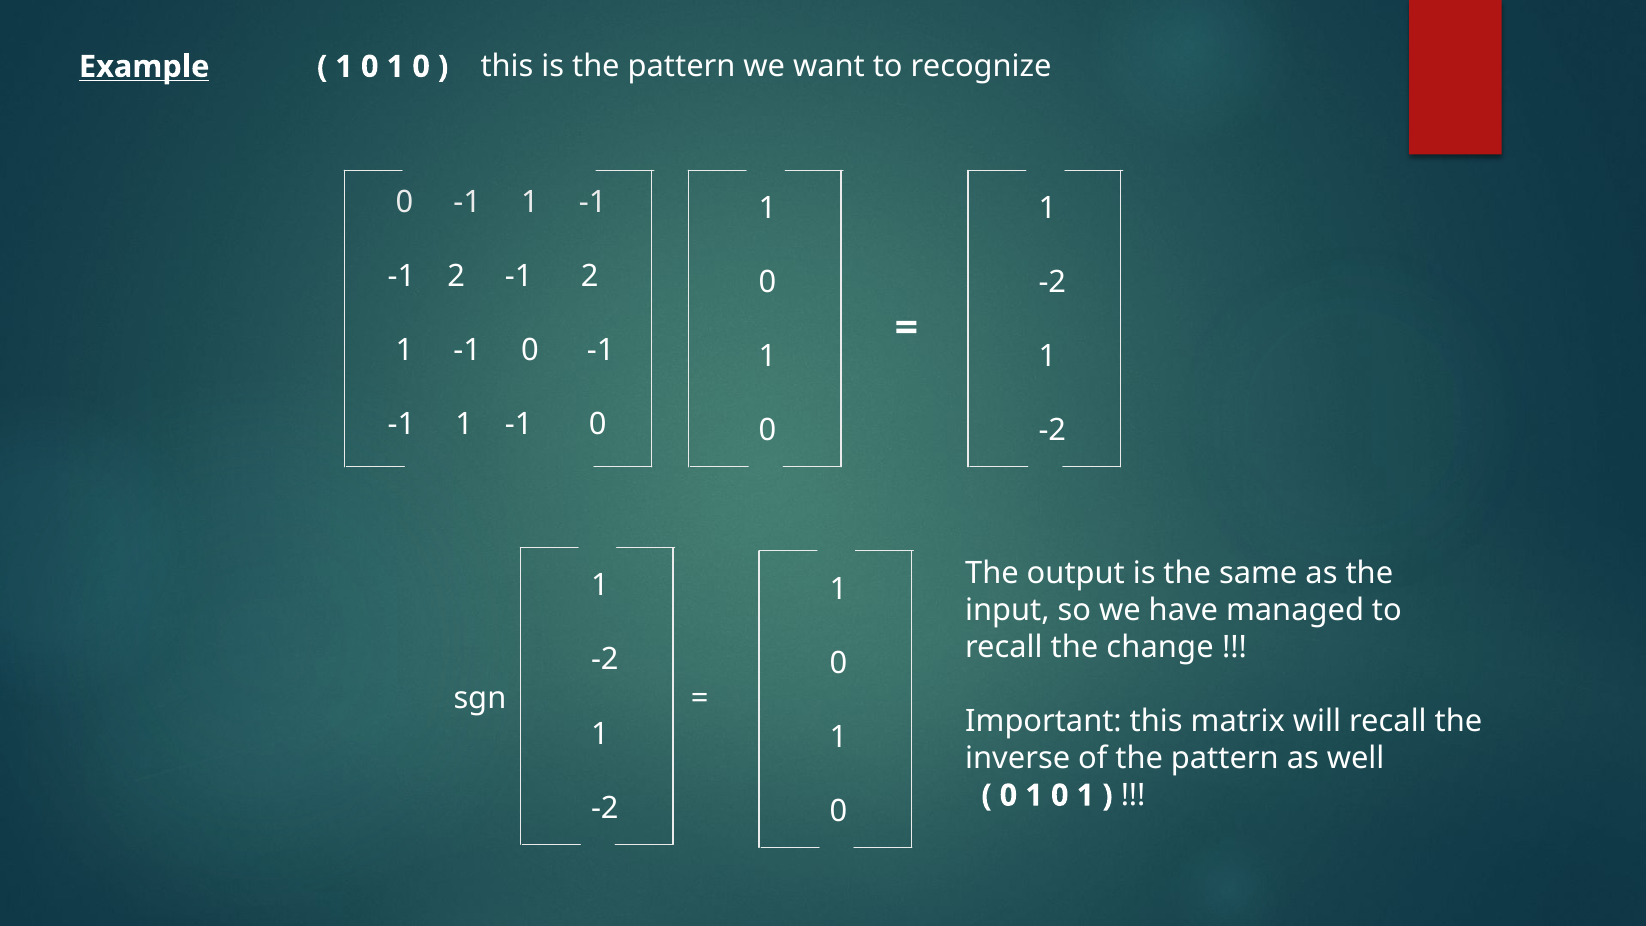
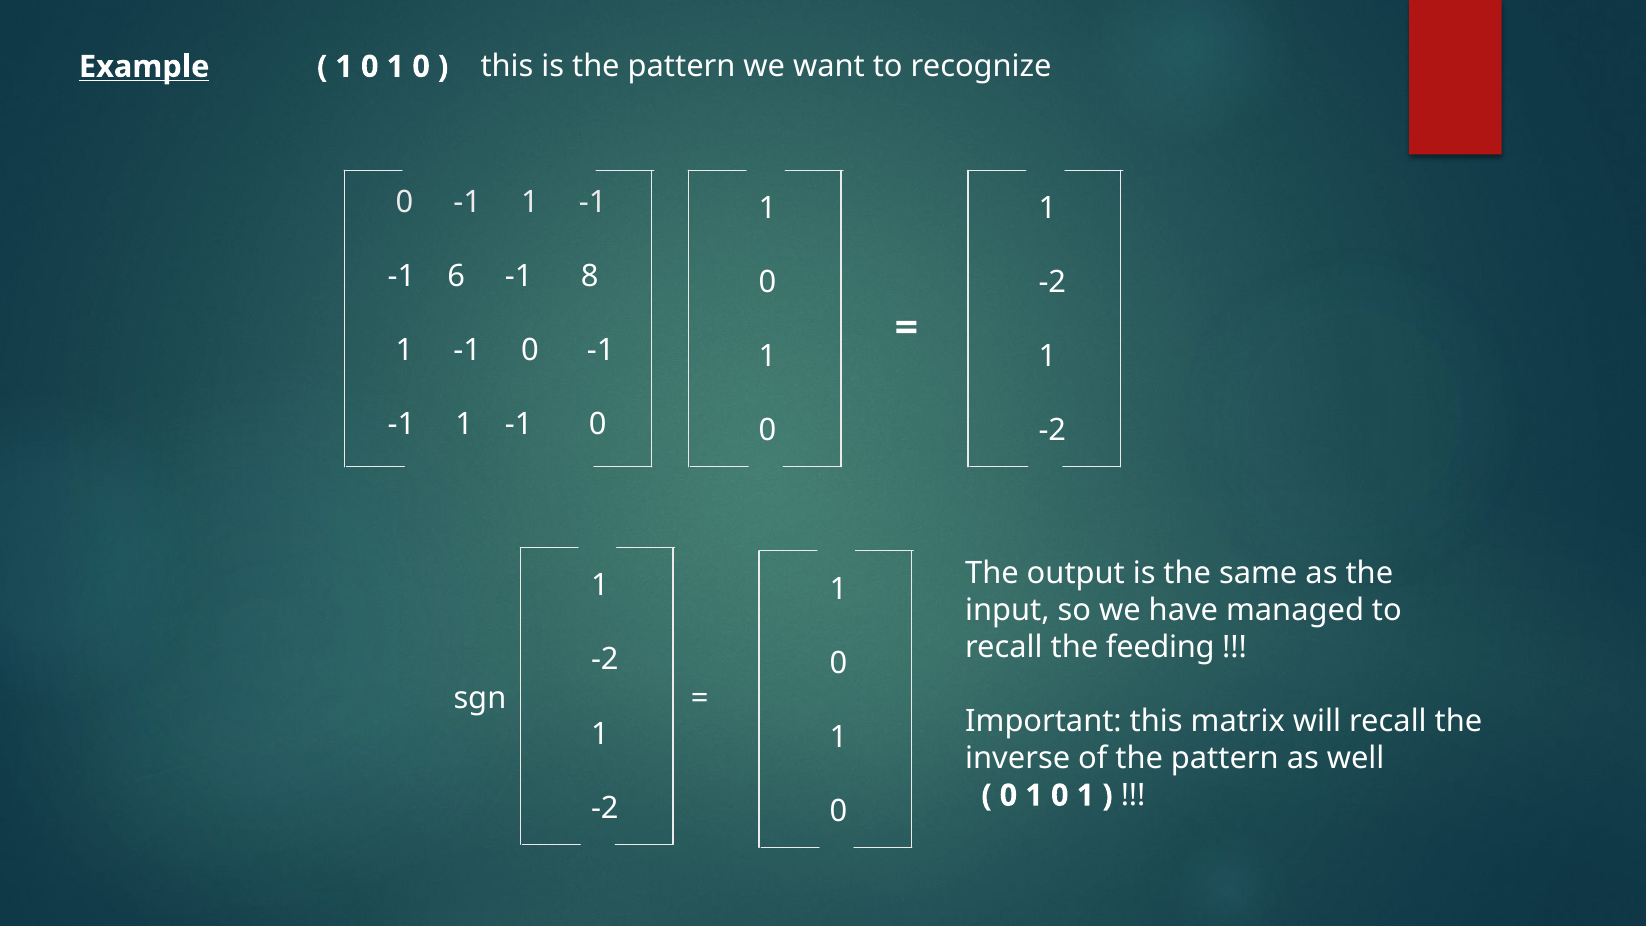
2: 2 -> 6 (456, 276)
2: 2 -> 8 (590, 276)
change: change -> feeding (1160, 647)
